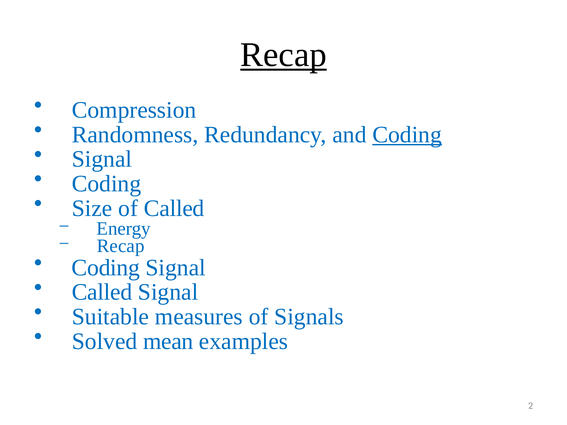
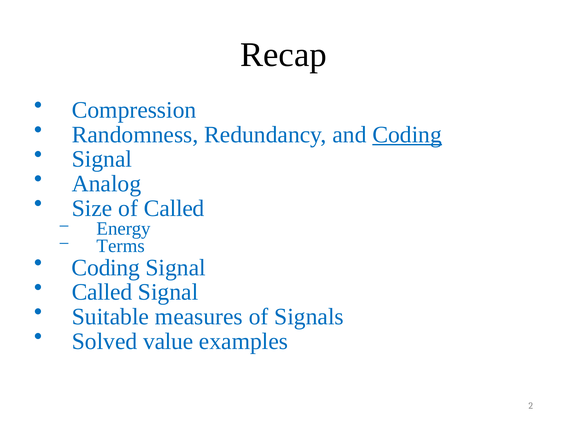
Recap underline: present -> none (283, 55)
Coding: Coding -> Analog (107, 184)
Recap: Recap -> Terms (121, 246)
mean: mean -> value (168, 342)
